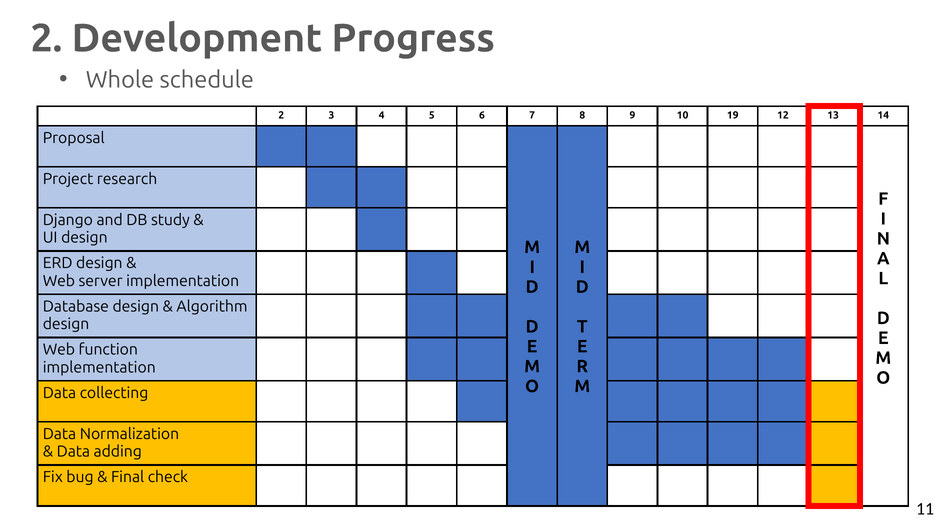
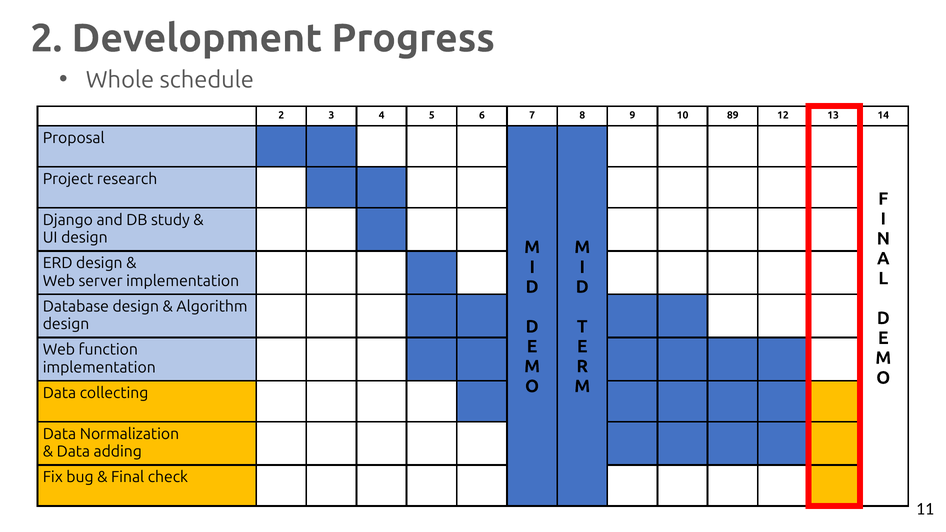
19: 19 -> 89 (733, 115)
